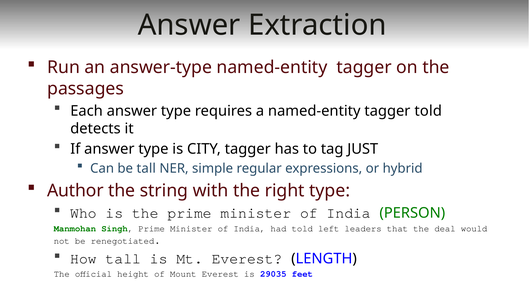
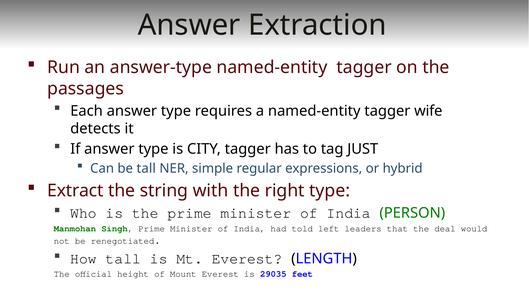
tagger told: told -> wife (428, 111)
Author: Author -> Extract (75, 191)
